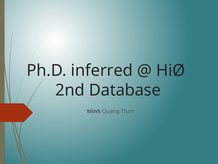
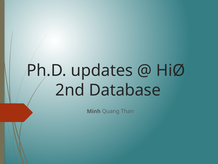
inferred: inferred -> updates (102, 70)
